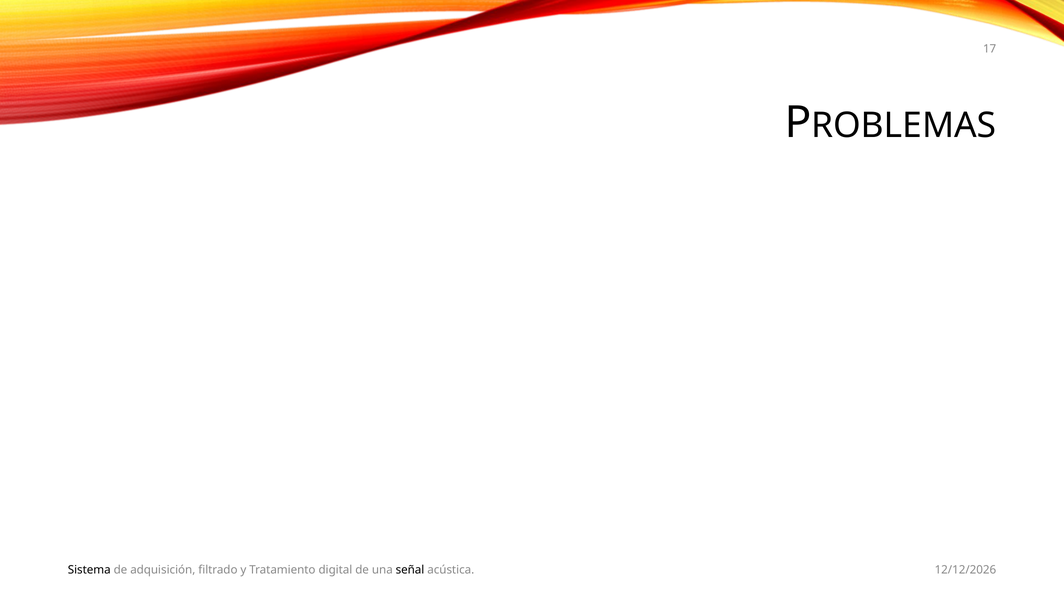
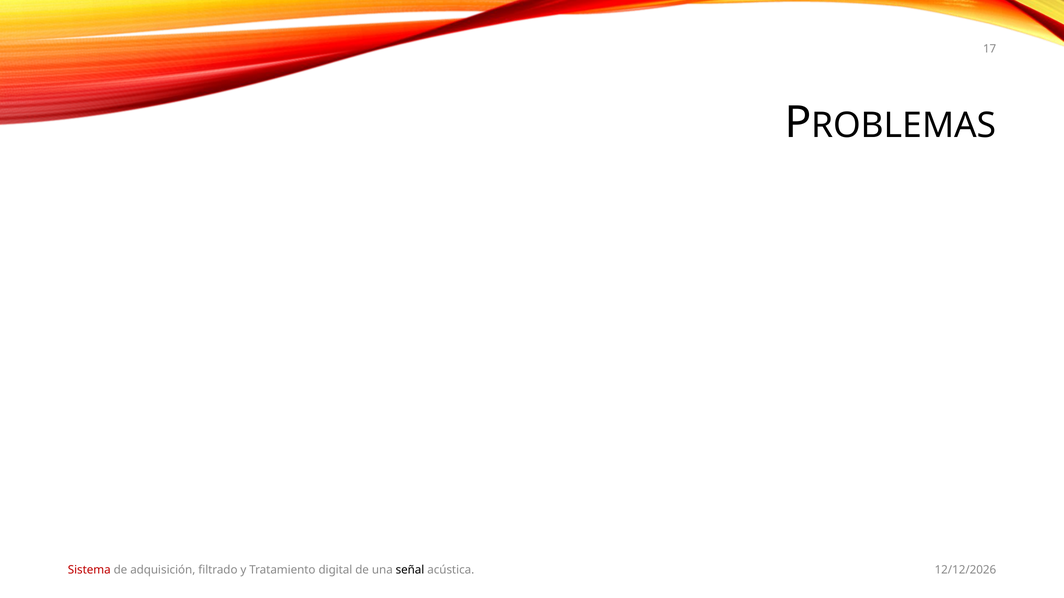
Sistema colour: black -> red (89, 570)
